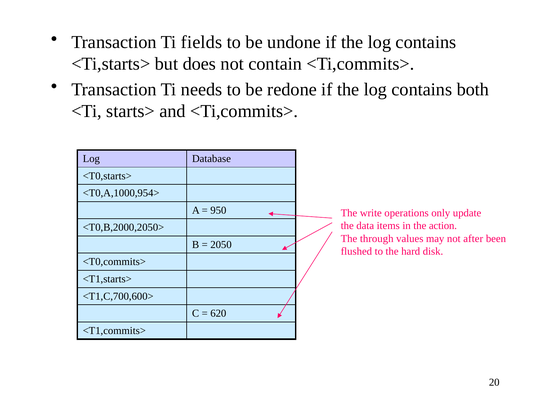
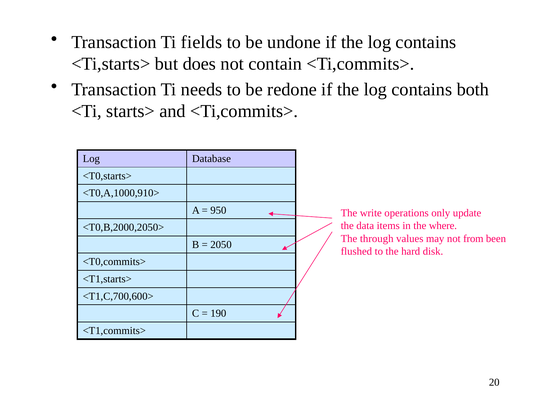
<T0,A,1000,954>: <T0,A,1000,954> -> <T0,A,1000,910> (121, 193)
action: action -> where (443, 226)
after: after -> from (473, 239)
620: 620 -> 190 (218, 314)
